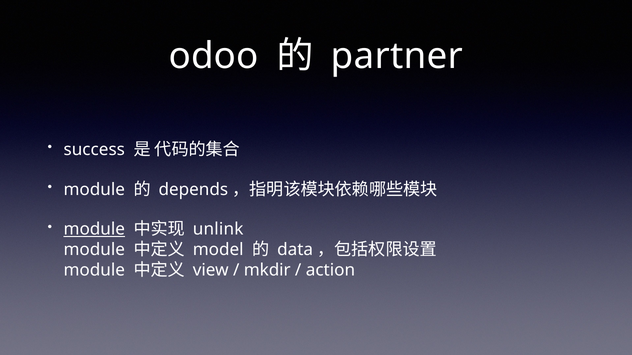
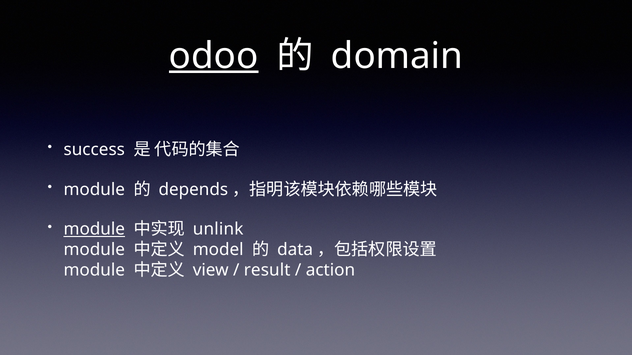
odoo underline: none -> present (214, 56)
partner: partner -> domain (397, 56)
mkdir: mkdir -> result (267, 271)
